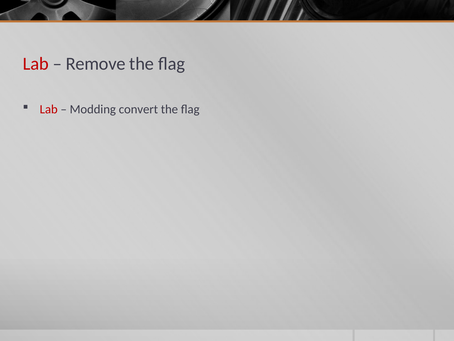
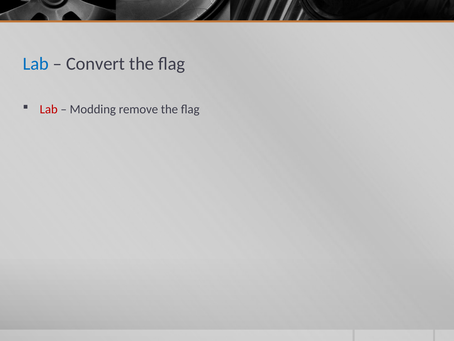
Lab colour: red -> blue (36, 64)
Remove: Remove -> Convert (96, 64)
convert: convert -> remove (138, 109)
